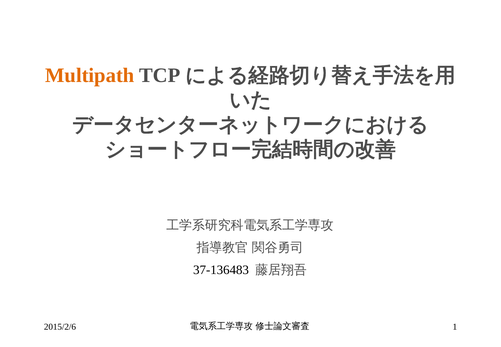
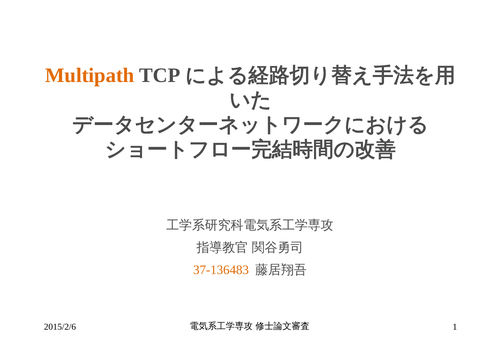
37-136483 colour: black -> orange (221, 270)
